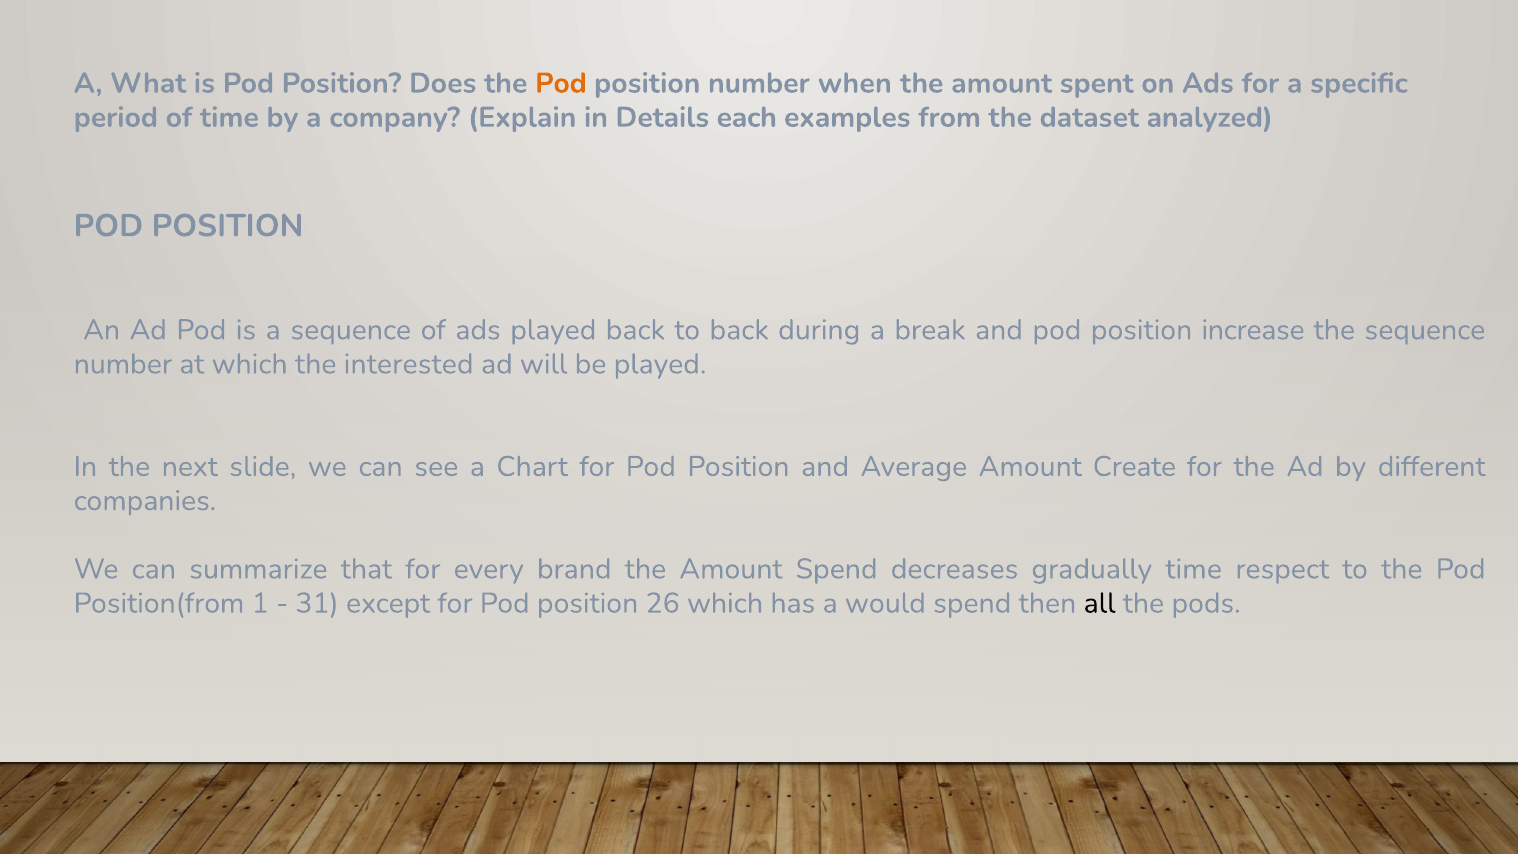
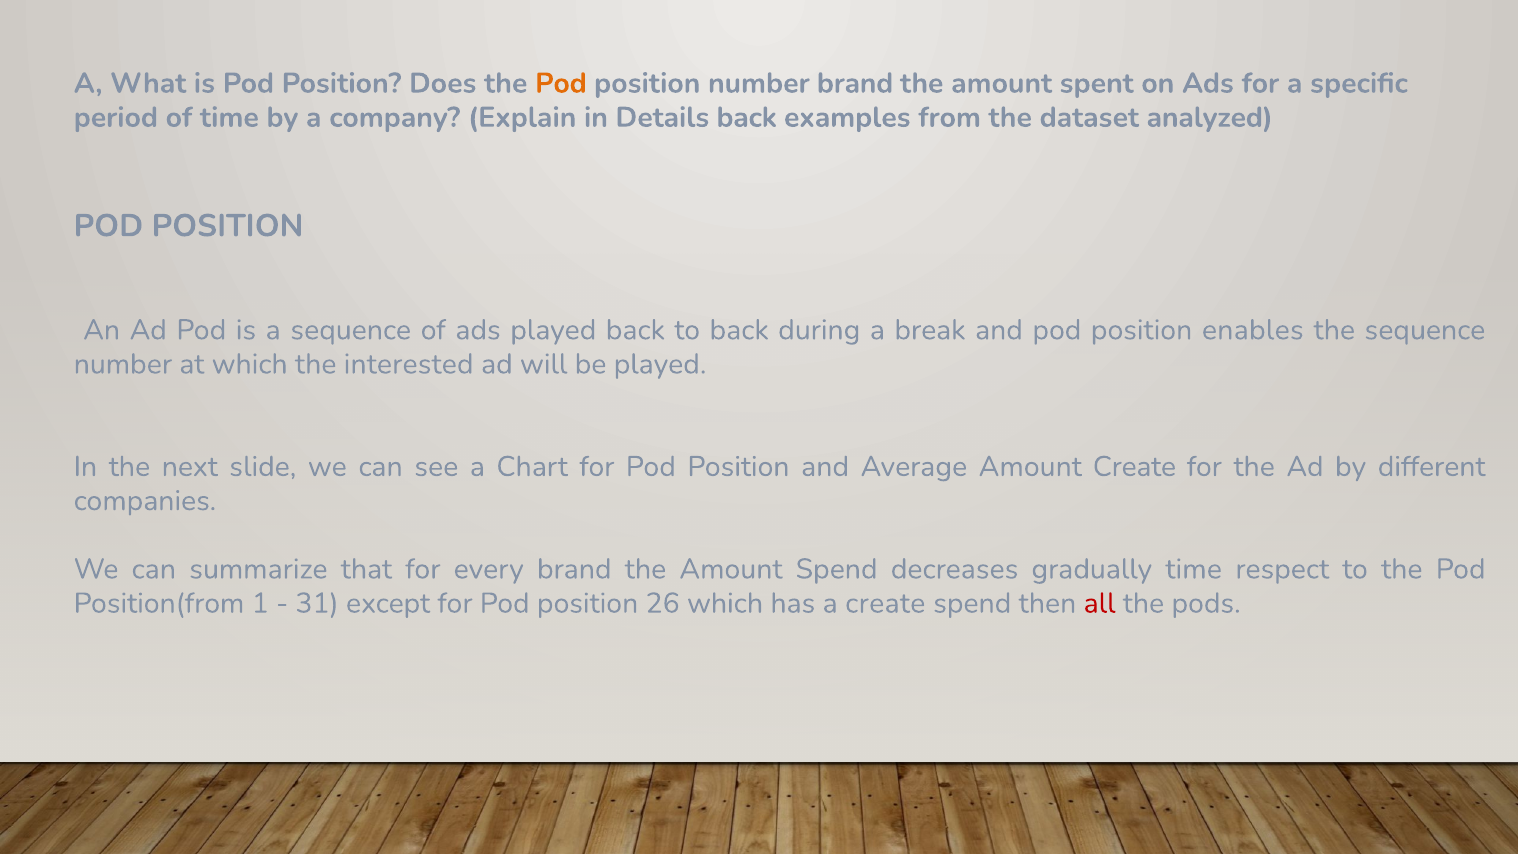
number when: when -> brand (855, 83)
Details each: each -> back (747, 117)
position increase: increase -> enables (1253, 330)
a would: would -> create (885, 603)
all colour: black -> red (1100, 603)
